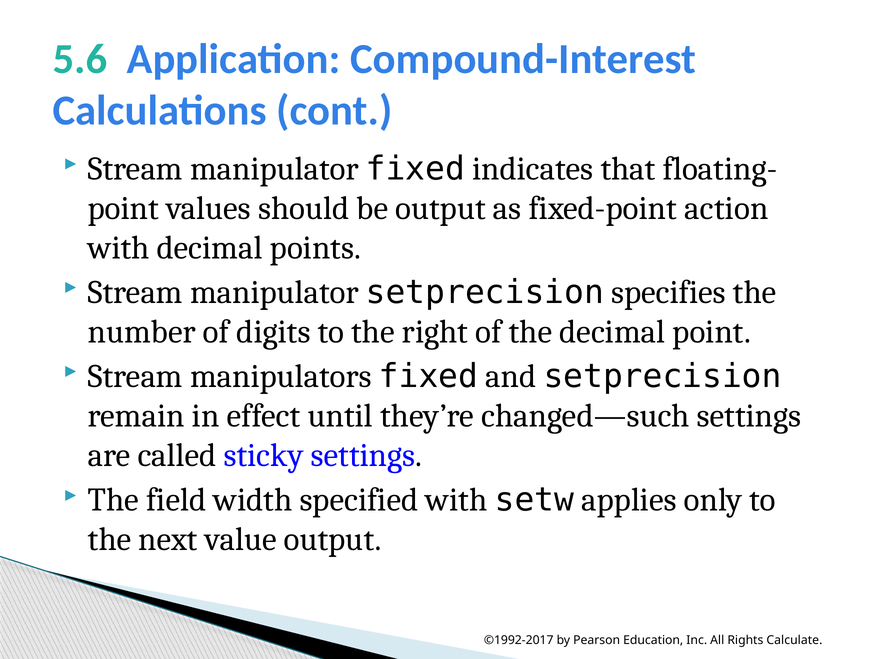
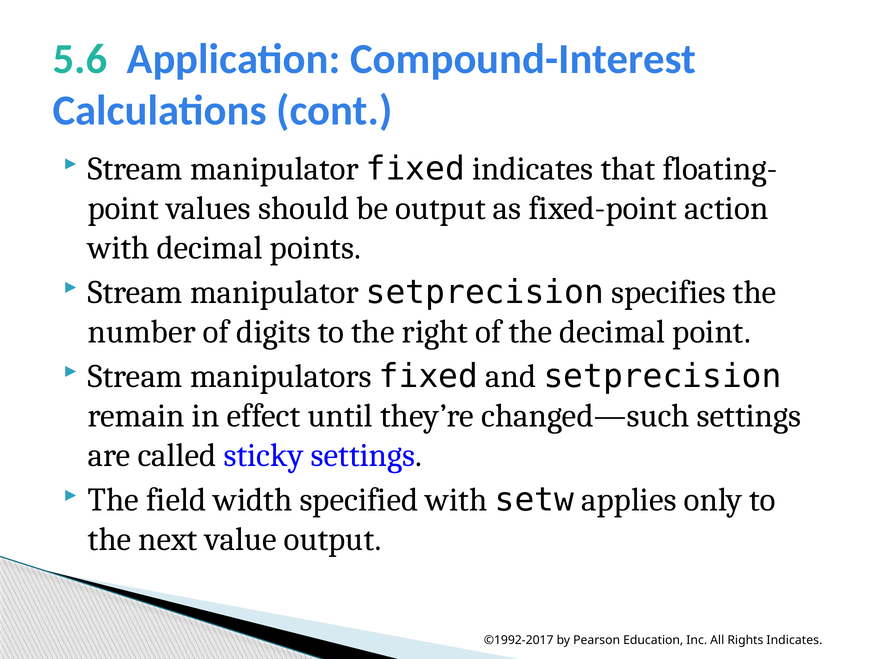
Rights Calculate: Calculate -> Indicates (794, 640)
